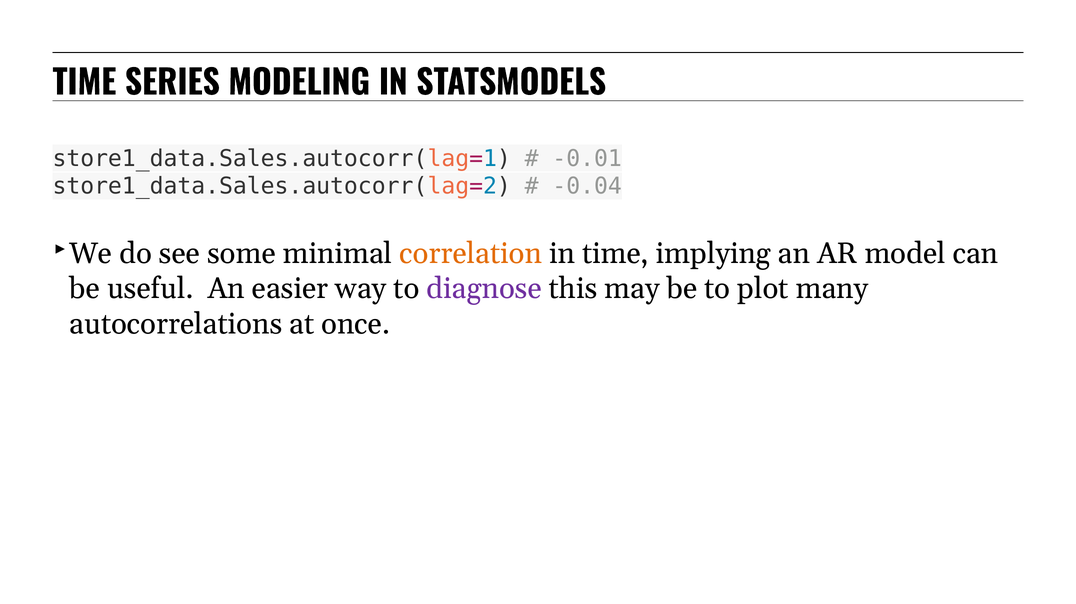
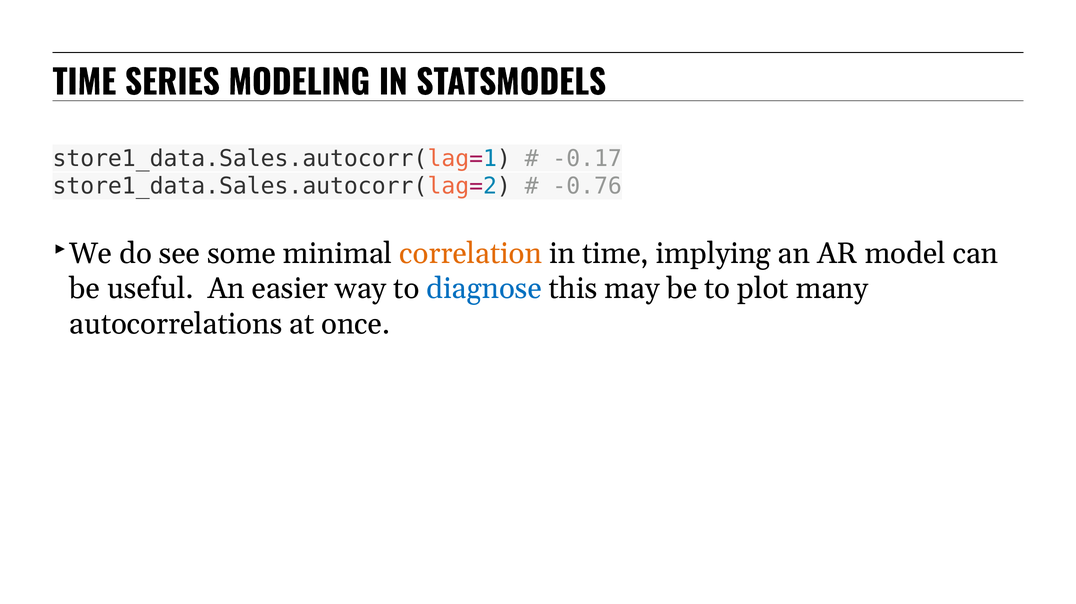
-0.01: -0.01 -> -0.17 (587, 158)
-0.04: -0.04 -> -0.76 (587, 186)
diagnose colour: purple -> blue (484, 289)
